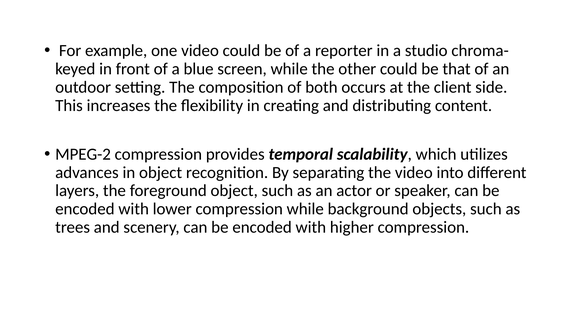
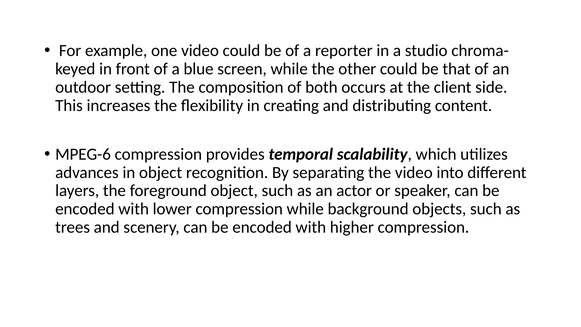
MPEG-2: MPEG-2 -> MPEG-6 (83, 154)
